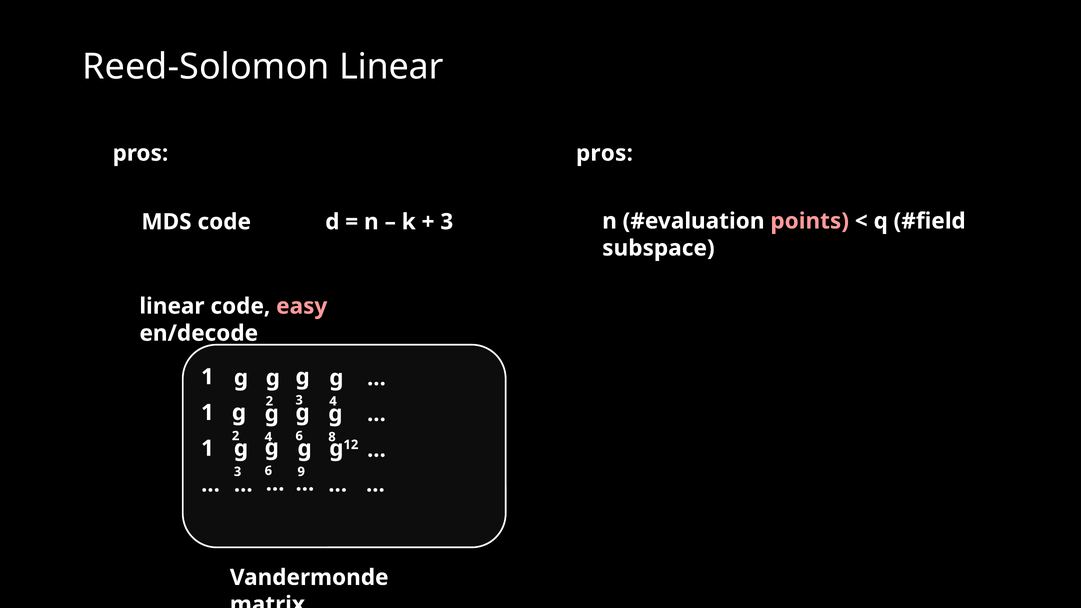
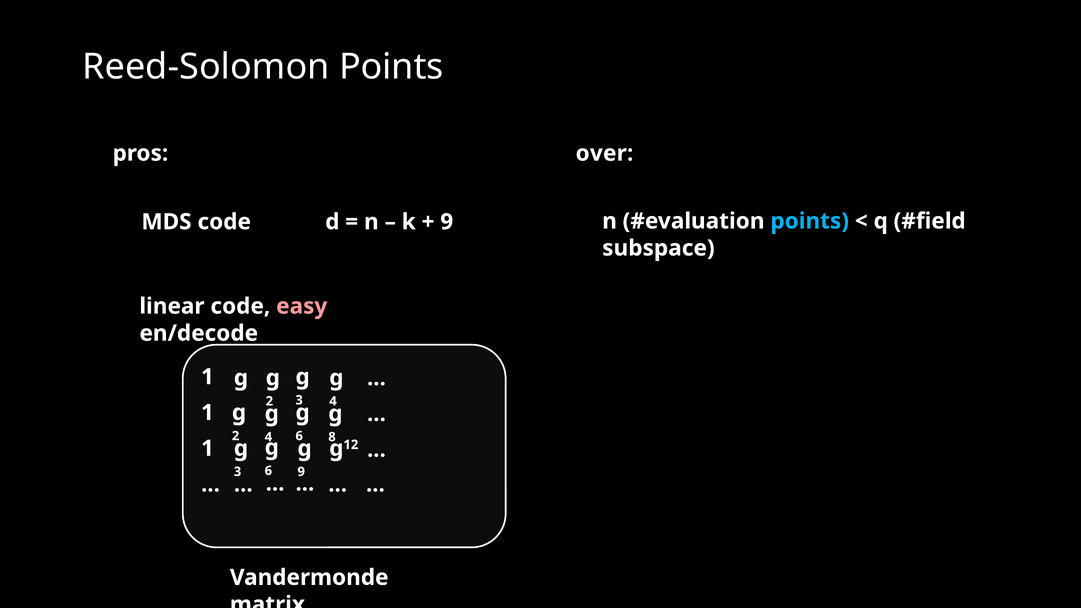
Reed-Solomon Linear: Linear -> Points (391, 67)
pros pros: pros -> over (604, 153)
points colour: pink -> light blue (810, 221)
3: 3 -> 9 (447, 222)
